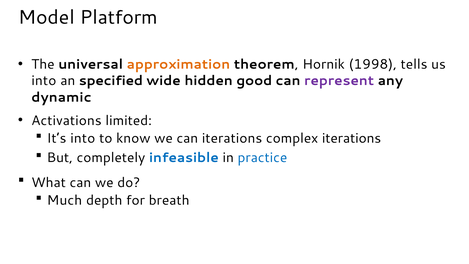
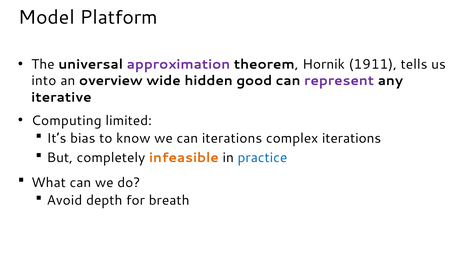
approximation colour: orange -> purple (178, 64)
1998: 1998 -> 1911 (373, 64)
specified: specified -> overview (111, 81)
dynamic: dynamic -> iterative (61, 97)
Activations: Activations -> Computing (66, 120)
It’s into: into -> bias (83, 138)
infeasible colour: blue -> orange (184, 158)
Much: Much -> Avoid (64, 200)
